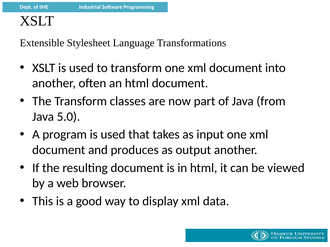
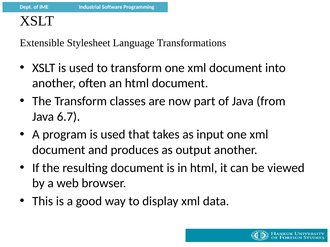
5.0: 5.0 -> 6.7 (68, 117)
